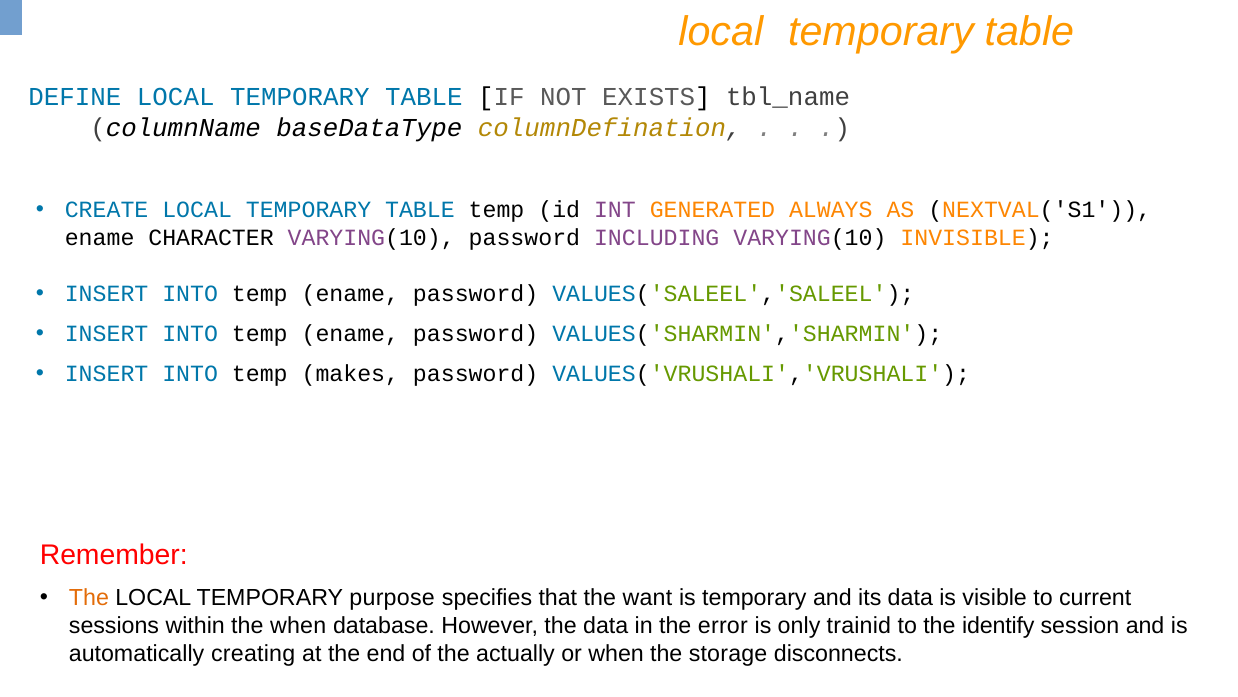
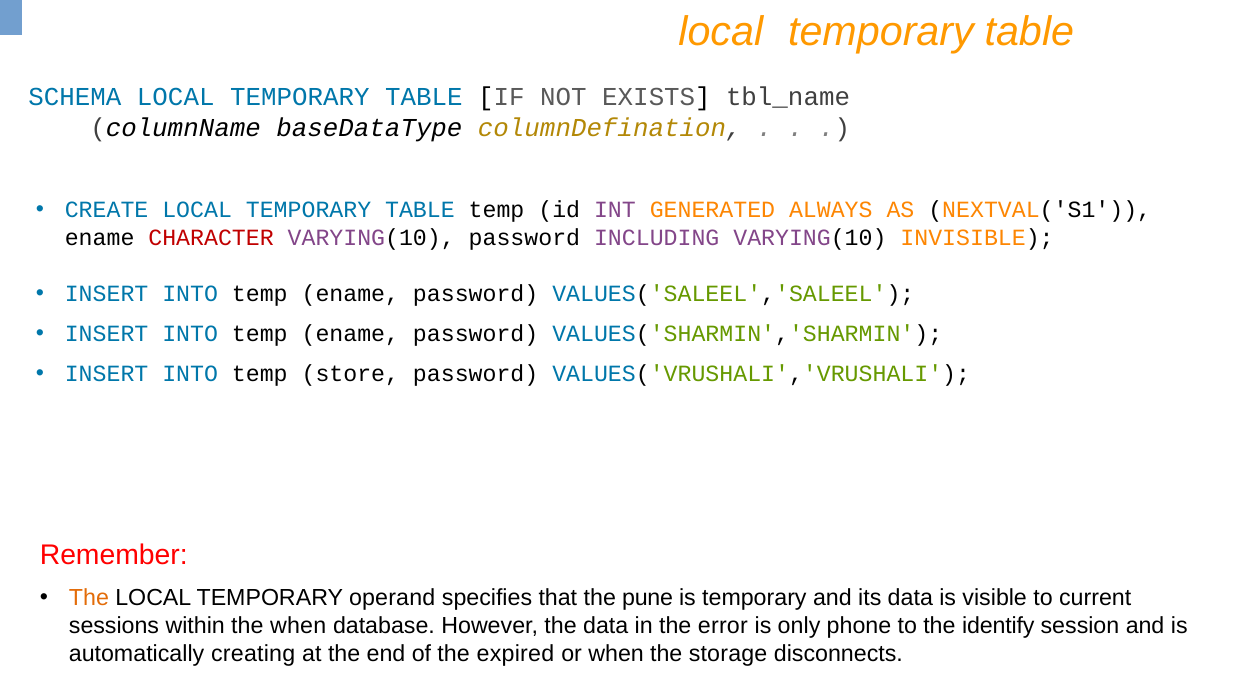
DEFINE: DEFINE -> SCHEMA (75, 97)
CHARACTER colour: black -> red (211, 238)
makes: makes -> store (350, 374)
purpose: purpose -> operand (392, 598)
want: want -> pune (648, 598)
trainid: trainid -> phone (859, 625)
actually: actually -> expired (515, 653)
